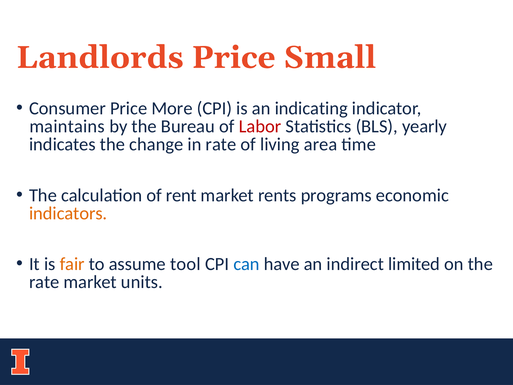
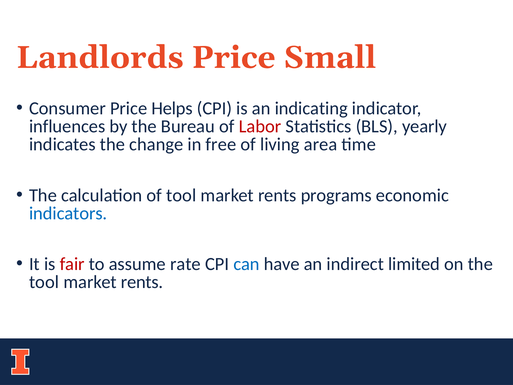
More: More -> Helps (172, 108)
maintains: maintains -> influences (67, 126)
in rate: rate -> free (221, 144)
of rent: rent -> tool (181, 195)
indicators colour: orange -> blue (68, 213)
fair colour: orange -> red (72, 264)
tool: tool -> rate (185, 264)
rate: rate -> tool (44, 282)
units: units -> rents (142, 282)
